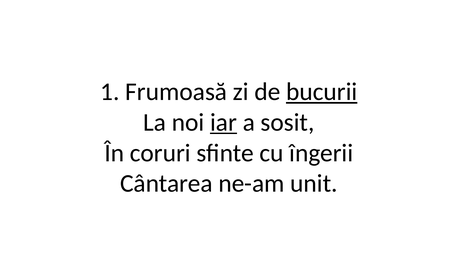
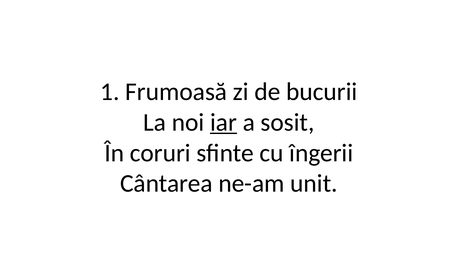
bucurii underline: present -> none (322, 92)
